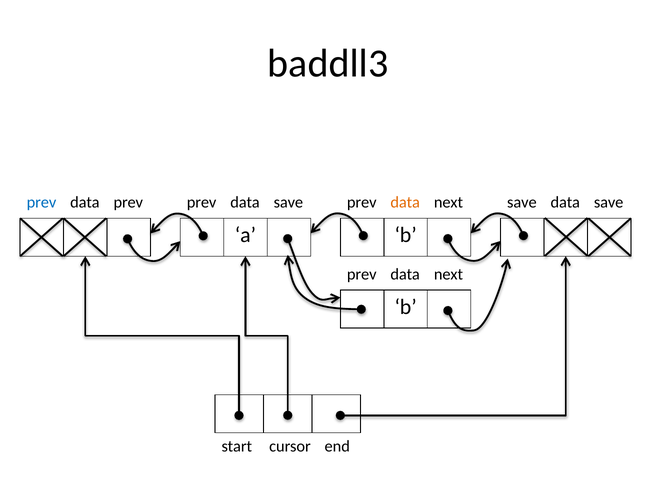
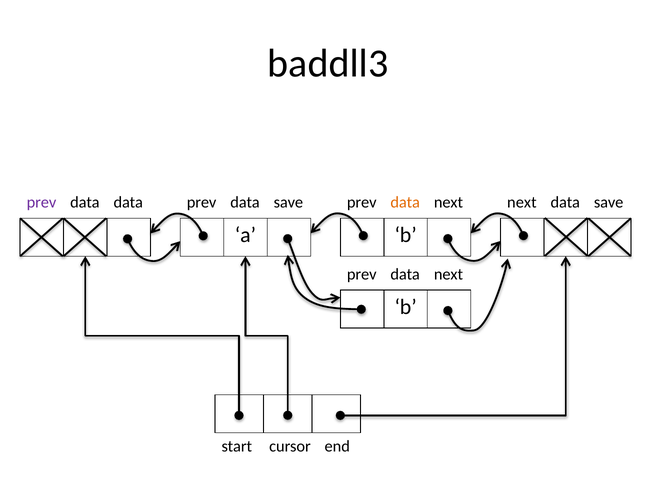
prev colour: blue -> purple (42, 202)
data prev: prev -> data (128, 202)
next save: save -> next (522, 202)
